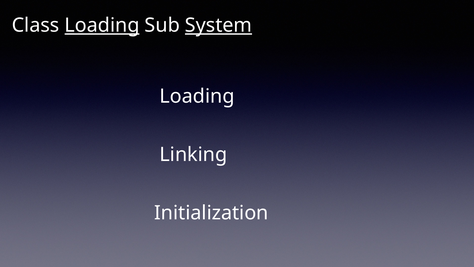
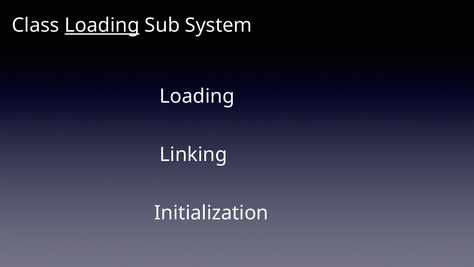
System underline: present -> none (219, 25)
